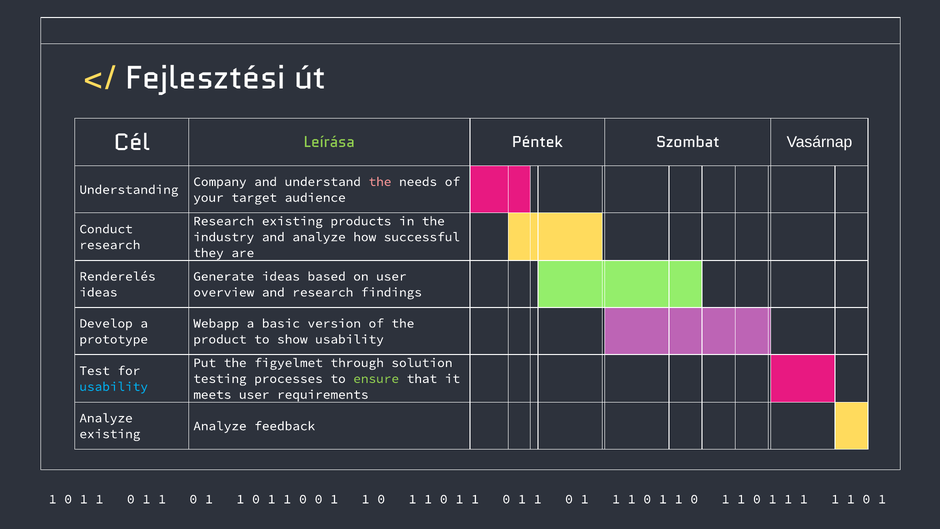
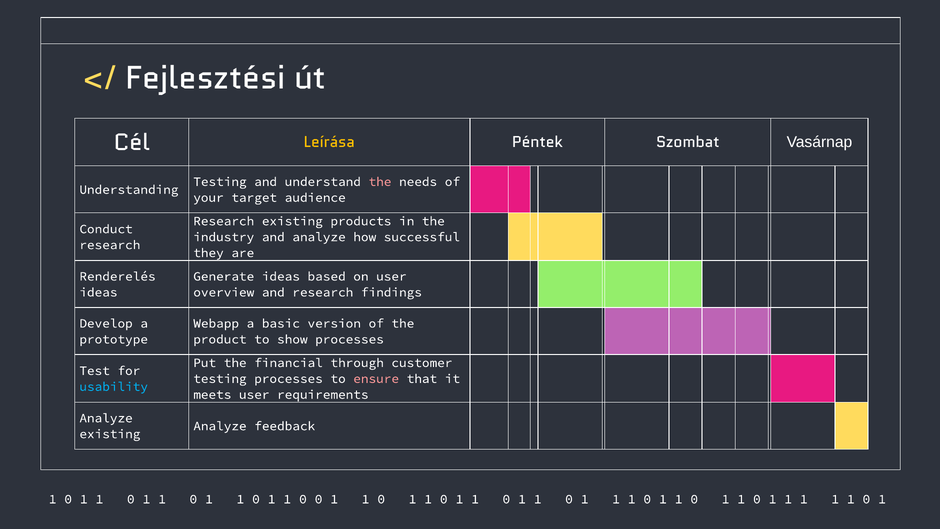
Leírása colour: light green -> yellow (329, 142)
Company: Company -> Testing (220, 182)
show usability: usability -> processes (350, 339)
figyelmet: figyelmet -> financial (289, 363)
solution: solution -> customer (422, 363)
ensure colour: light green -> pink (376, 378)
